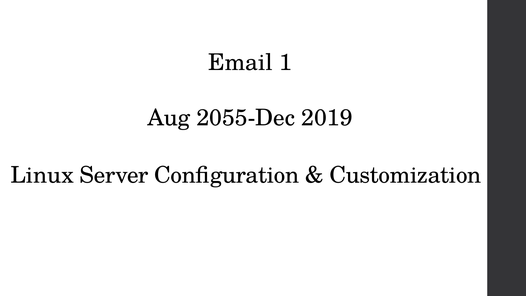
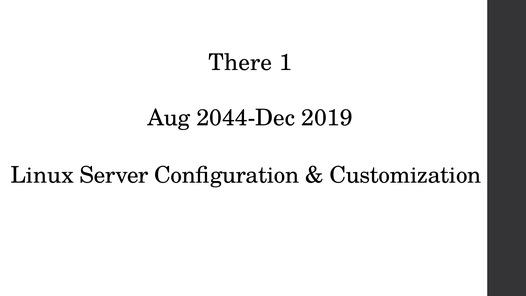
Email: Email -> There (240, 63)
2055-Dec: 2055-Dec -> 2044-Dec (246, 118)
